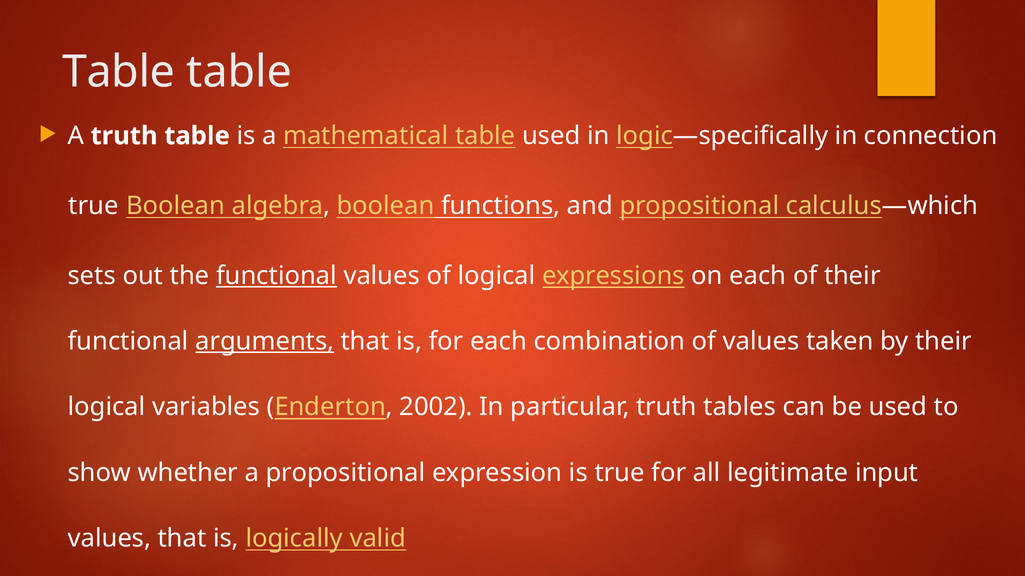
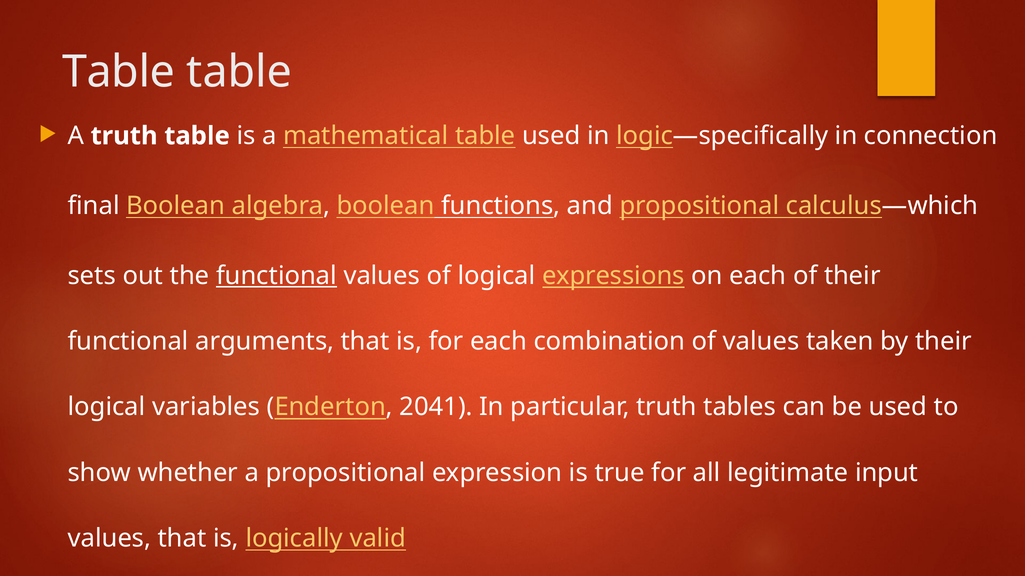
true: true -> final (94, 206)
arguments underline: present -> none (265, 342)
2002: 2002 -> 2041 (436, 407)
